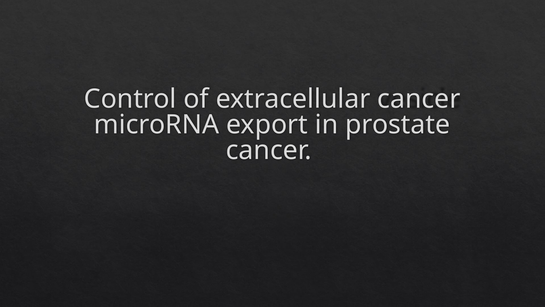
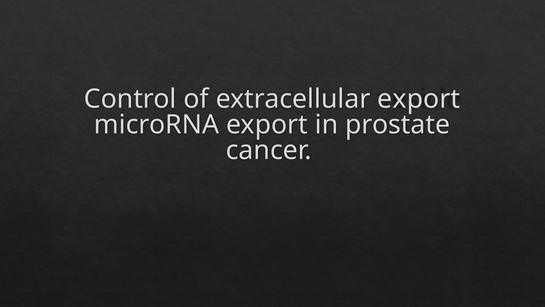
extracellular cancer: cancer -> export (419, 99)
